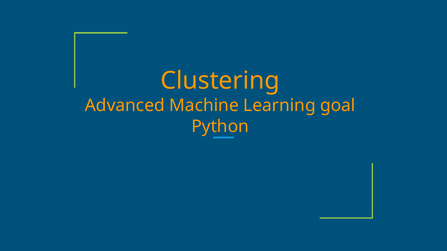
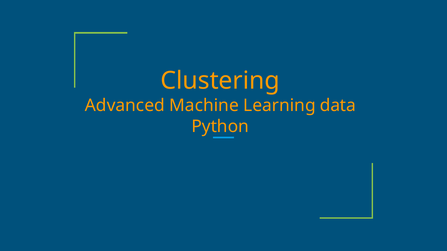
goal: goal -> data (338, 106)
